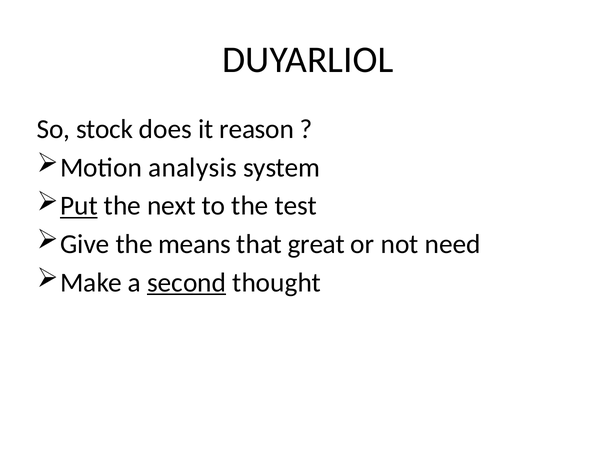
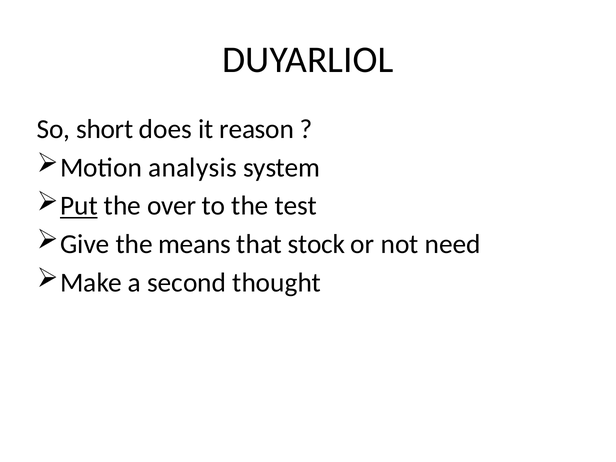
stock: stock -> short (105, 129)
next: next -> over (172, 206)
great: great -> stock (316, 244)
second underline: present -> none (187, 283)
